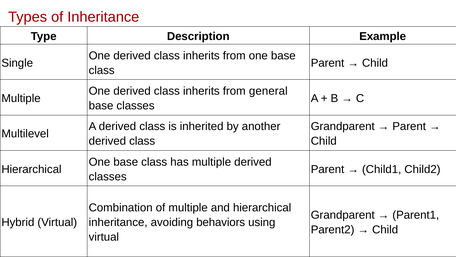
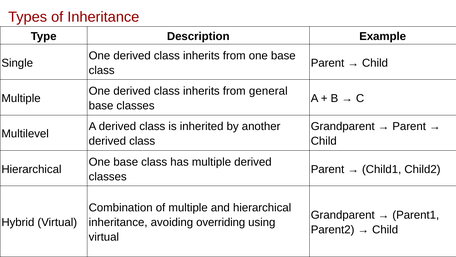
behaviors: behaviors -> overriding (221, 222)
